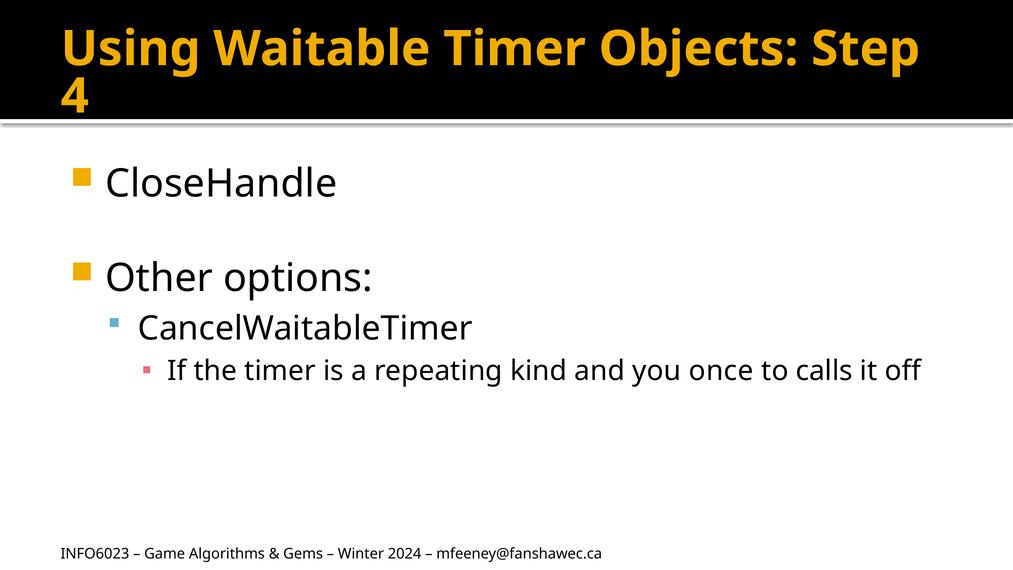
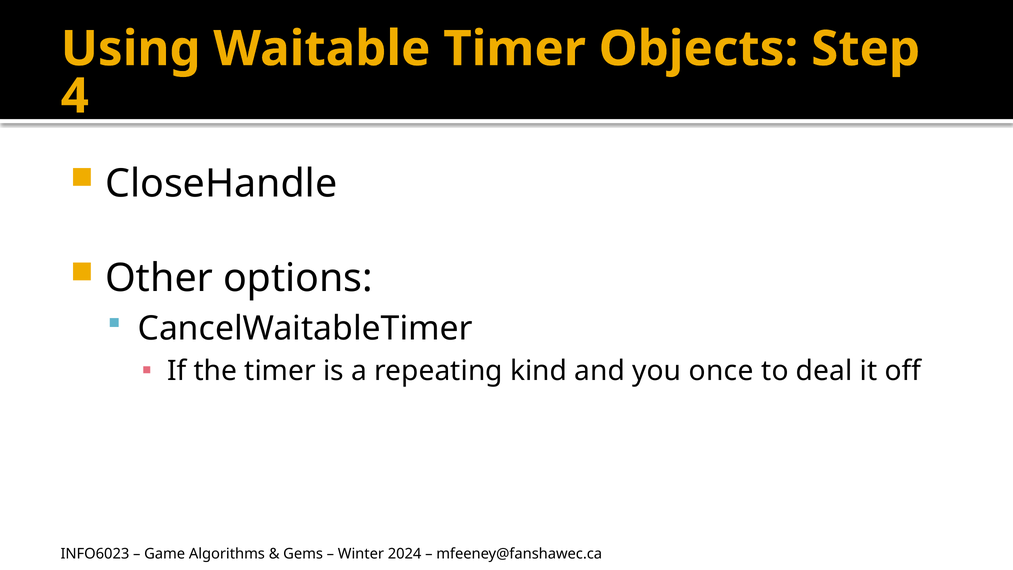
calls: calls -> deal (824, 371)
